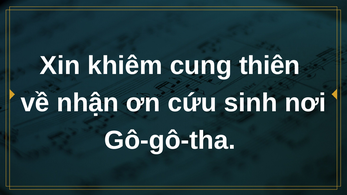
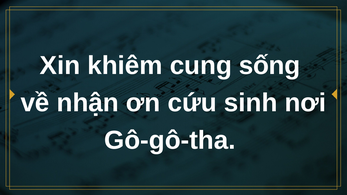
thiên: thiên -> sống (270, 66)
